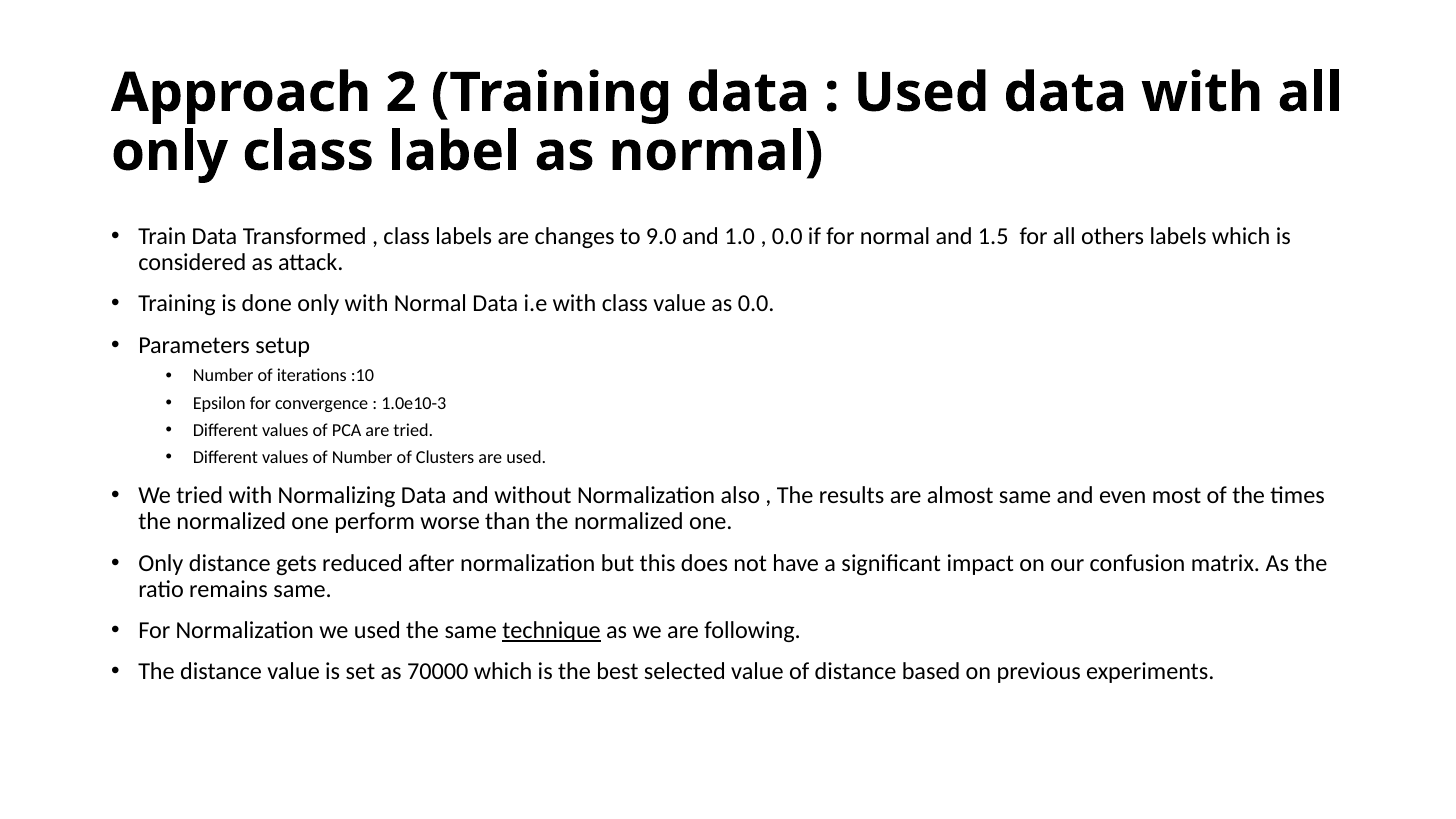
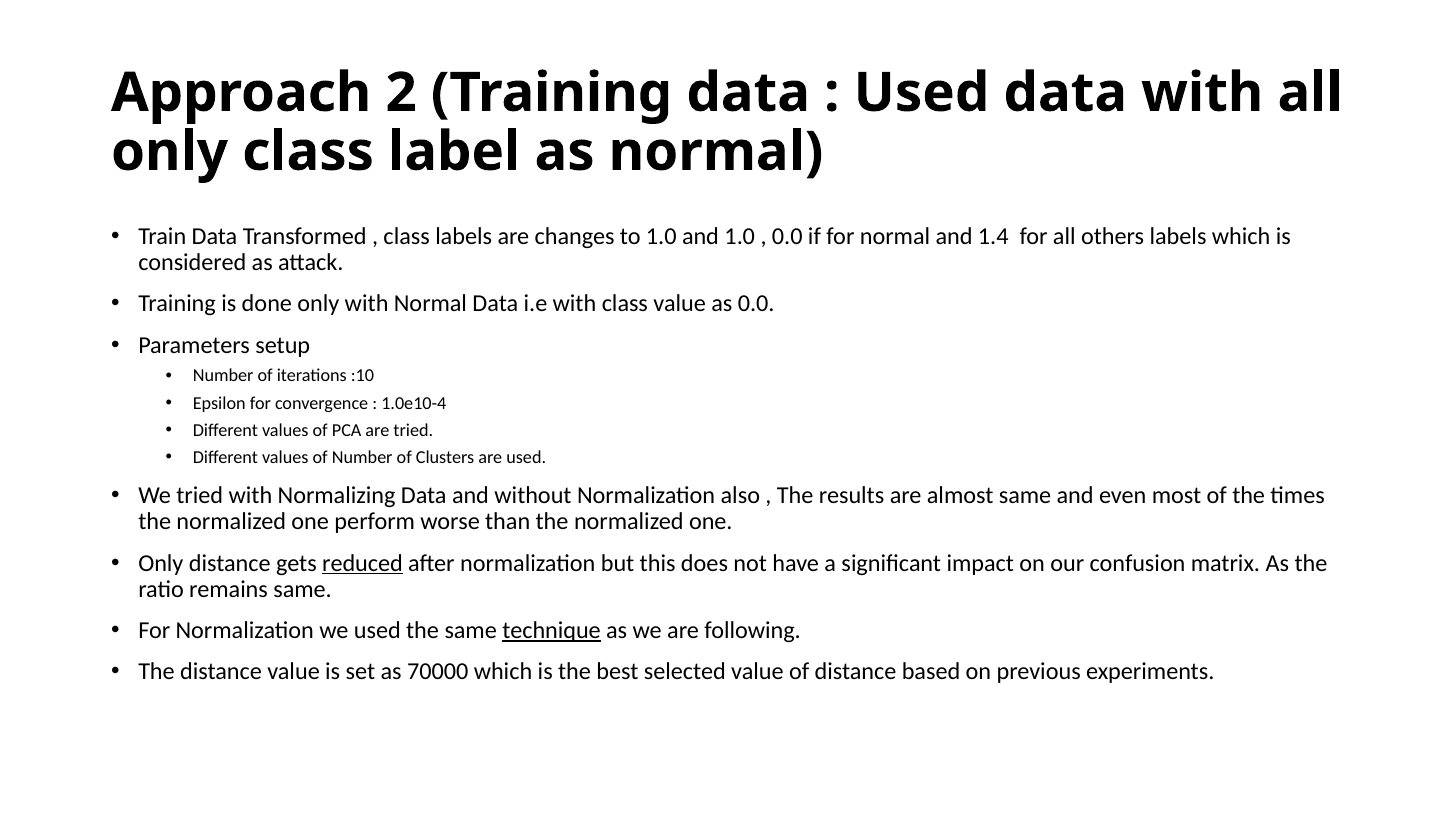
to 9.0: 9.0 -> 1.0 (661, 236)
1.5: 1.5 -> 1.4 (993, 236)
1.0e10-3: 1.0e10-3 -> 1.0e10-4 (414, 403)
reduced underline: none -> present (362, 563)
